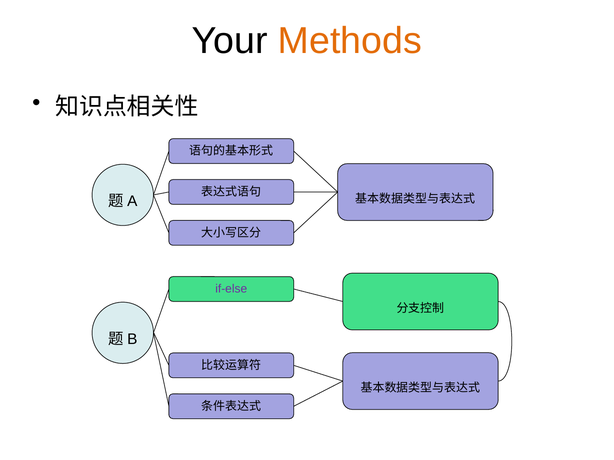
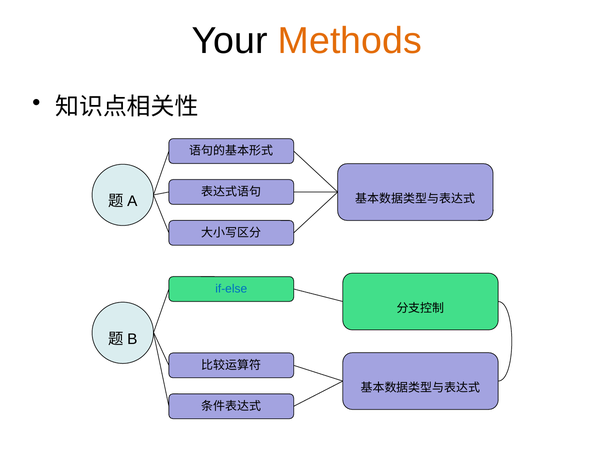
if-else colour: purple -> blue (231, 289)
